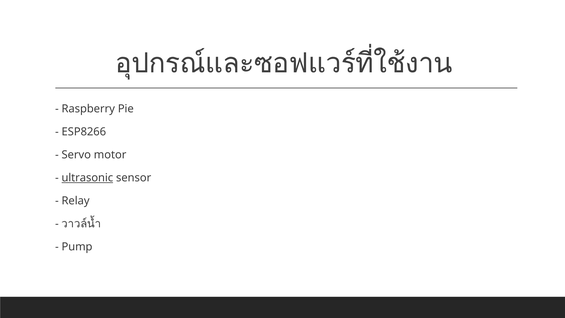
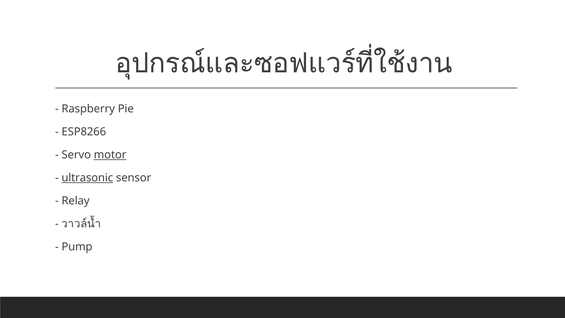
motor underline: none -> present (110, 155)
